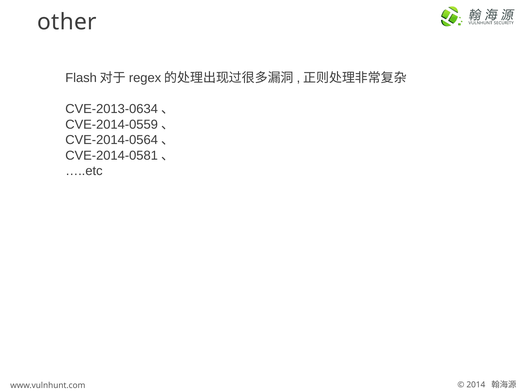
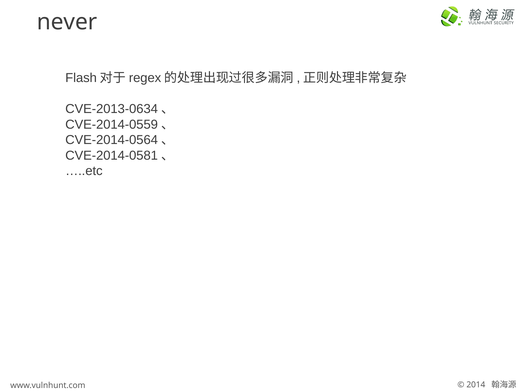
other: other -> never (67, 22)
